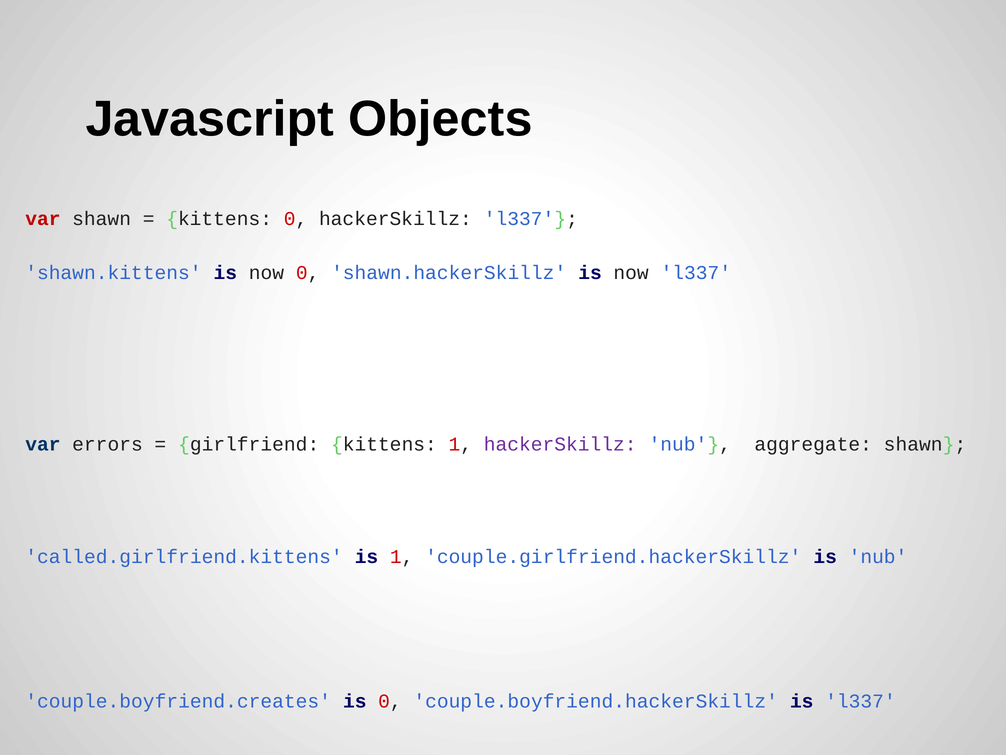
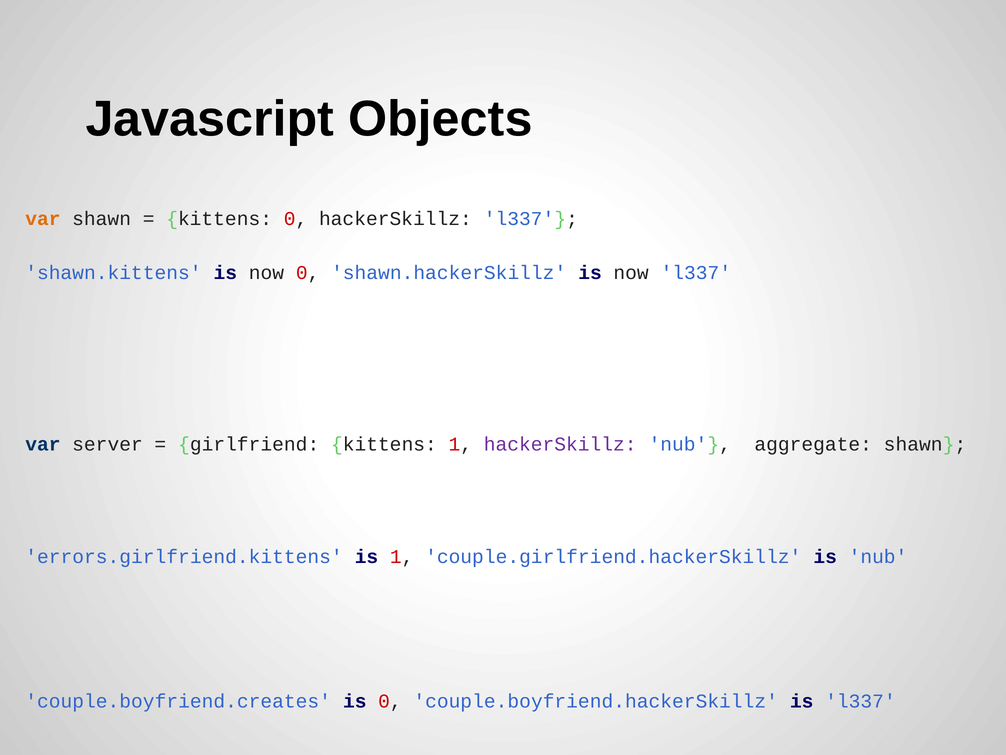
var colour: red -> orange (43, 219)
errors: errors -> server (107, 444)
called.girlfriend.kittens: called.girlfriend.kittens -> errors.girlfriend.kittens (184, 557)
